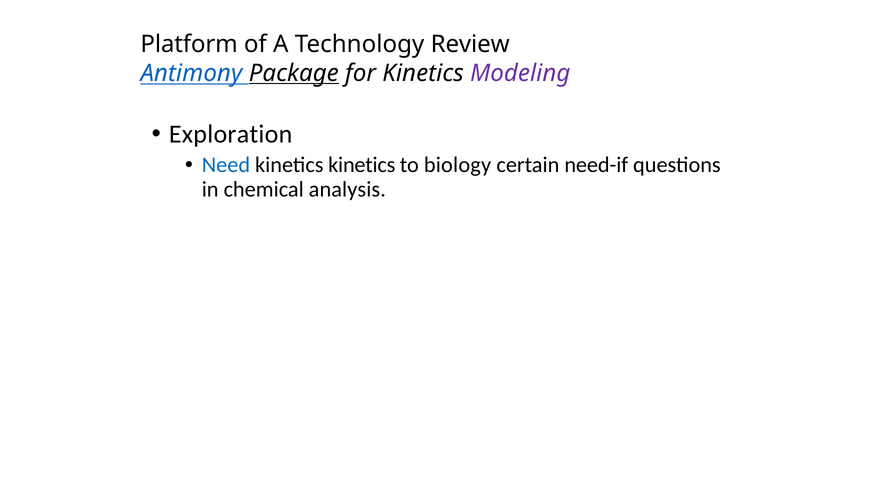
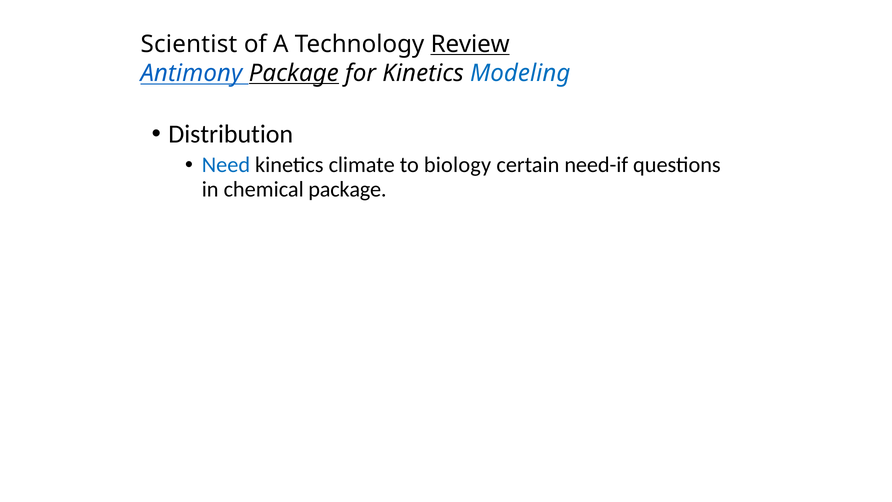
Platform: Platform -> Scientist (189, 44)
Review underline: none -> present (470, 44)
Modeling colour: purple -> blue (520, 73)
Exploration: Exploration -> Distribution (231, 134)
kinetics kinetics: kinetics -> climate (362, 165)
chemical analysis: analysis -> package (347, 189)
